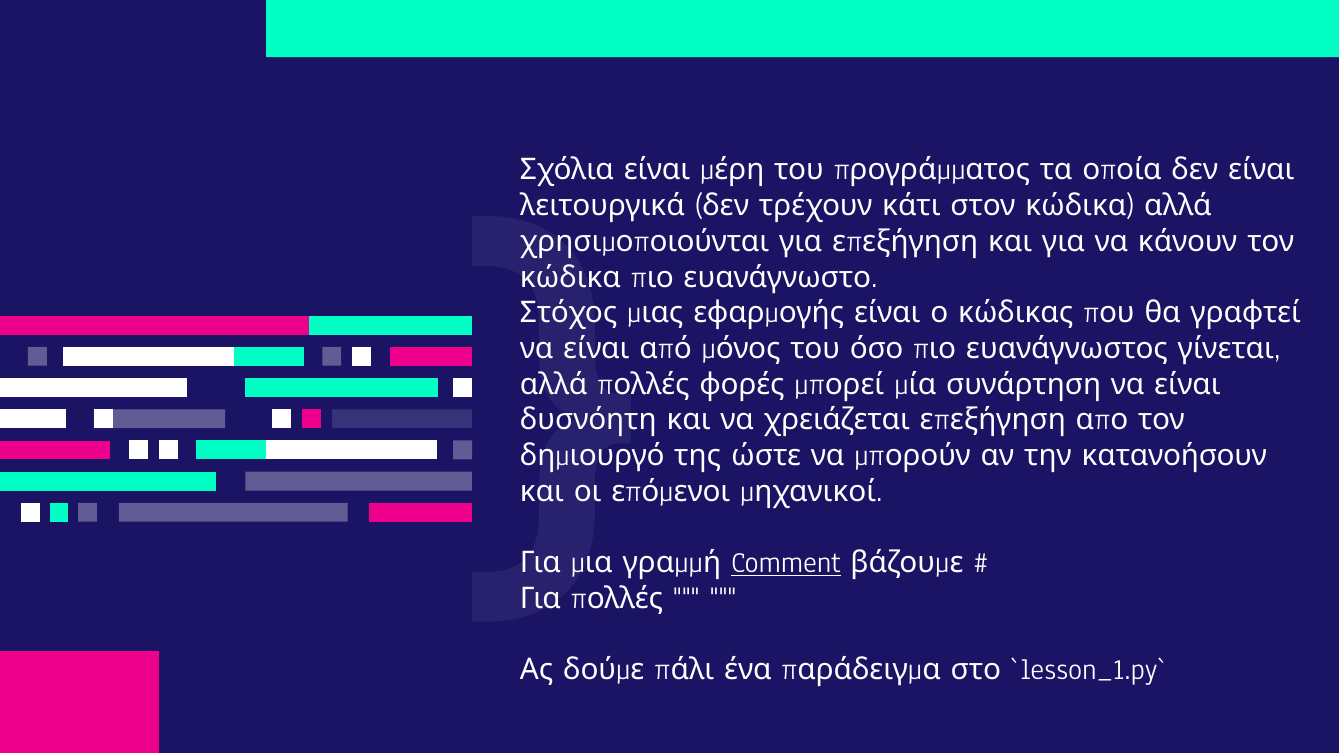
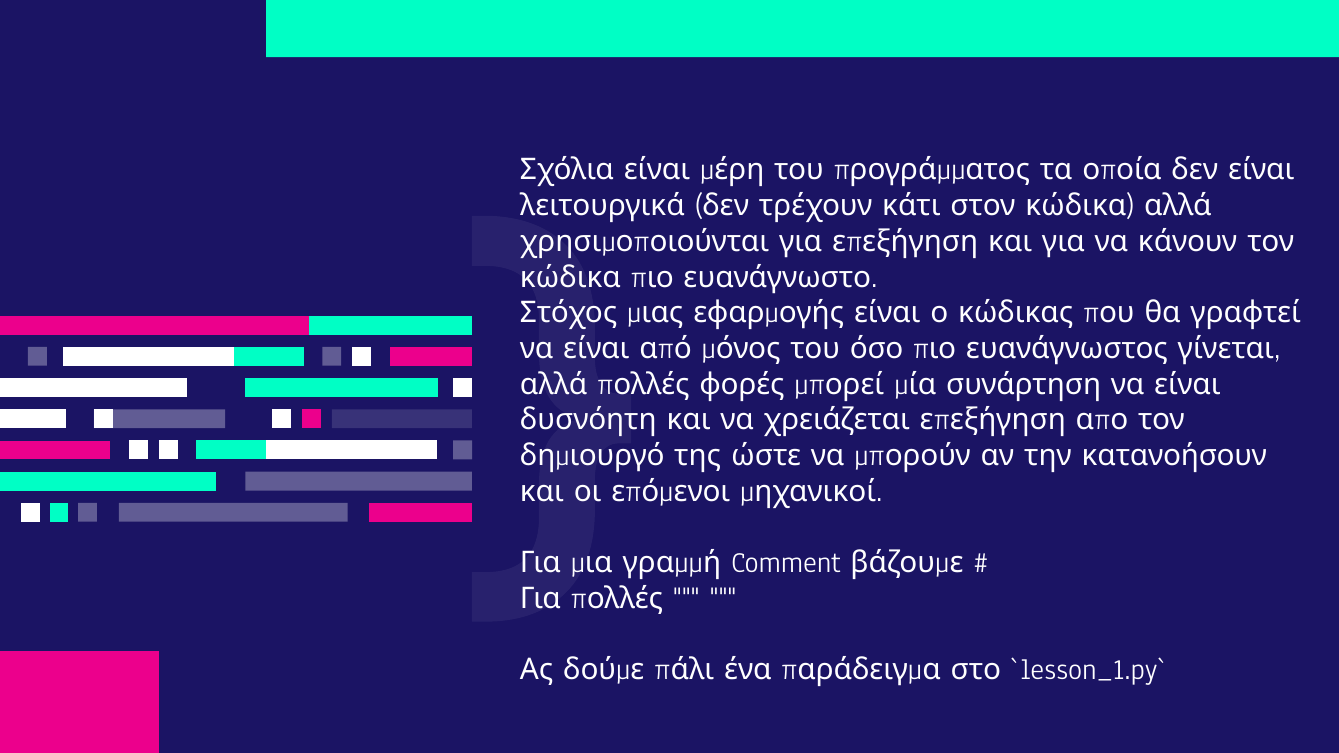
Comment underline: present -> none (786, 563)
